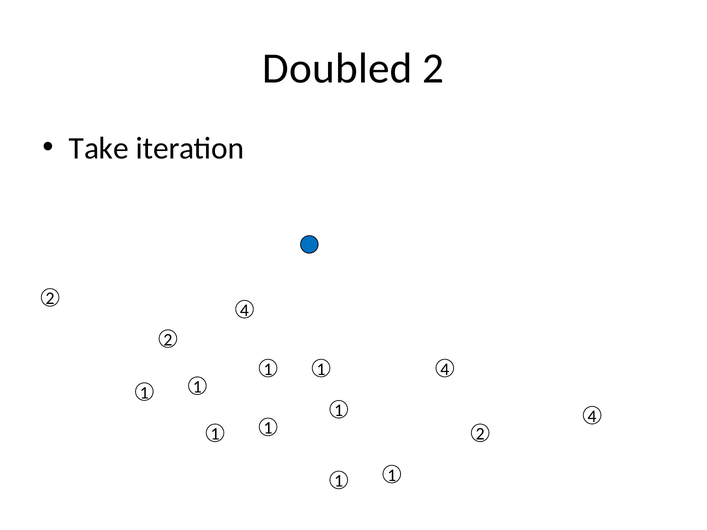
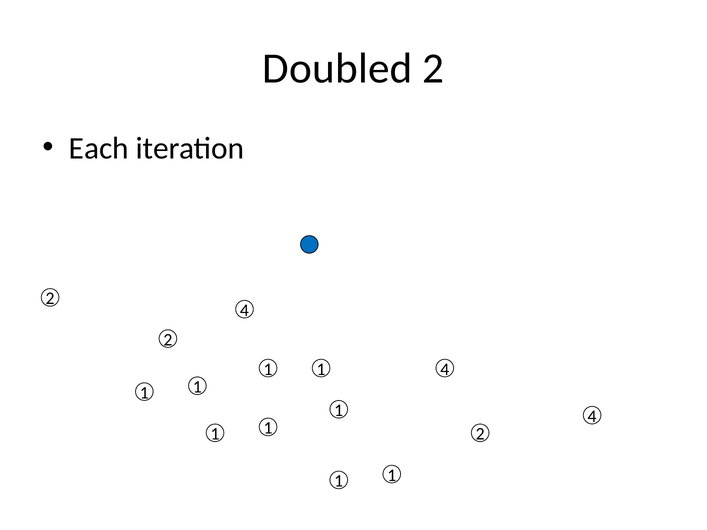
Take: Take -> Each (99, 148)
